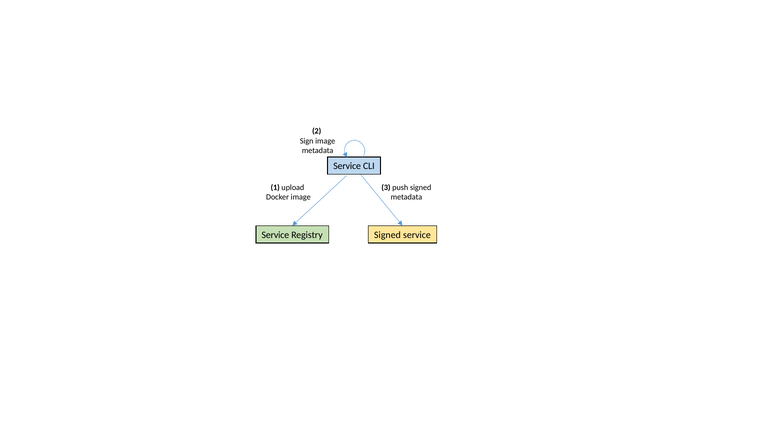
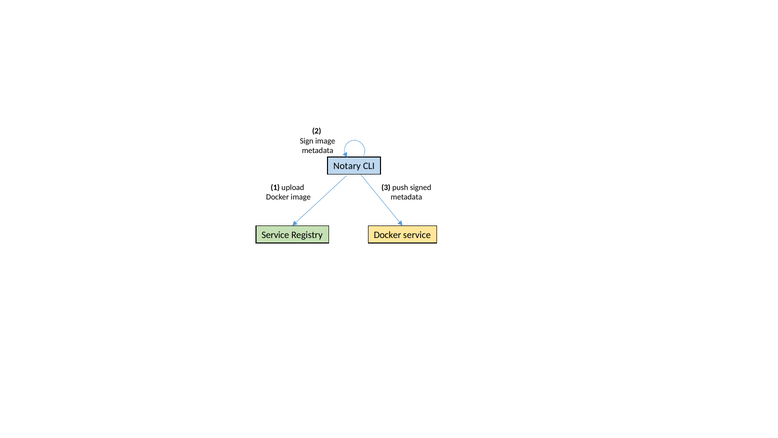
Service: Service -> Notary (347, 166)
Signed: Signed -> Docker (387, 235)
